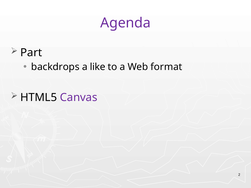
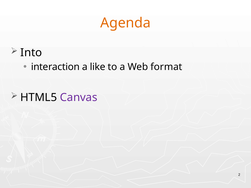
Agenda colour: purple -> orange (126, 23)
Part: Part -> Into (31, 53)
backdrops: backdrops -> interaction (55, 67)
